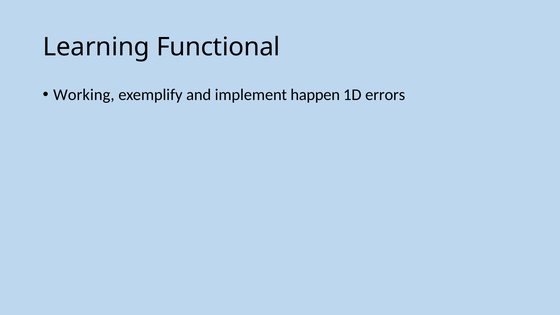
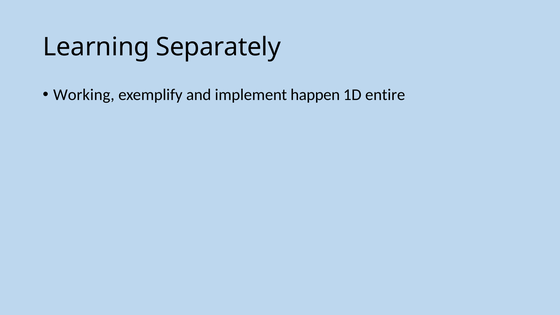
Functional: Functional -> Separately (218, 47)
errors: errors -> entire (385, 95)
